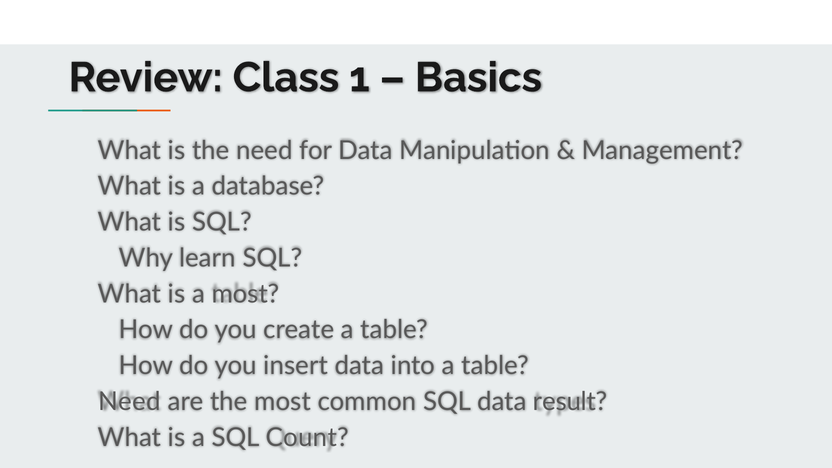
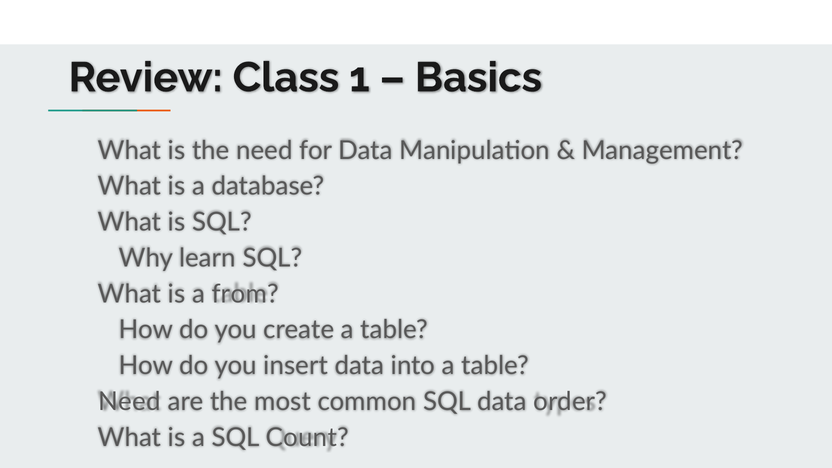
a most: most -> from (245, 294)
result: result -> order (570, 402)
